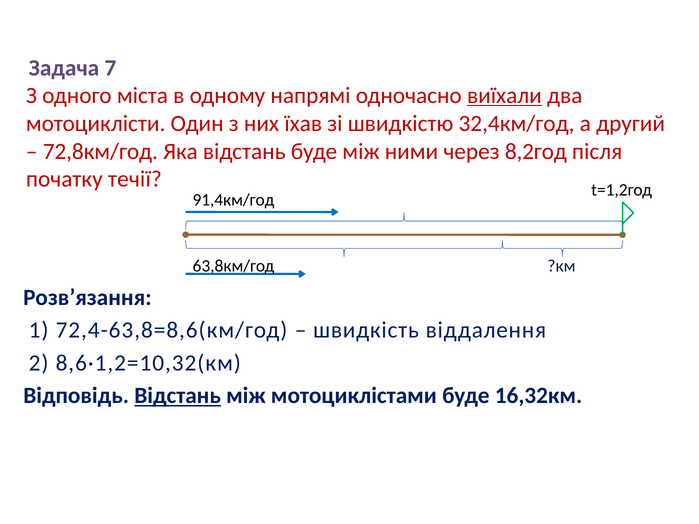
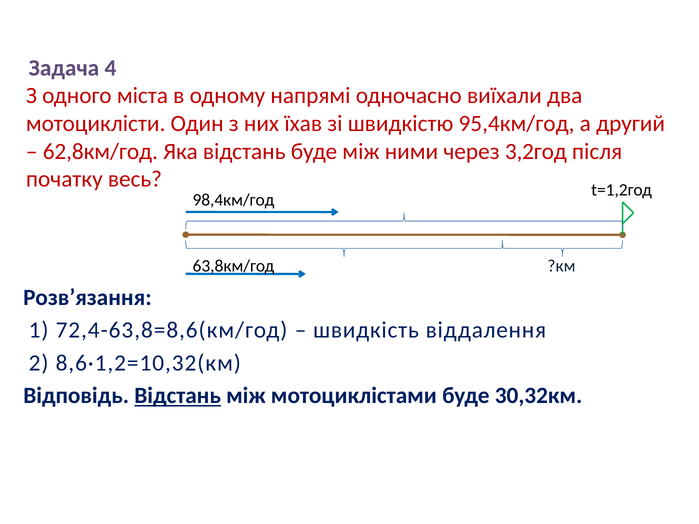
7: 7 -> 4 (110, 68)
виїхали underline: present -> none (504, 95)
32,4км/год: 32,4км/год -> 95,4км/год (517, 123)
72,8км/год: 72,8км/год -> 62,8км/год (100, 151)
8,2год: 8,2год -> 3,2год (536, 151)
течії: течії -> весь (135, 179)
91,4км/год: 91,4км/год -> 98,4км/год (233, 200)
16,32км: 16,32км -> 30,32км (539, 396)
